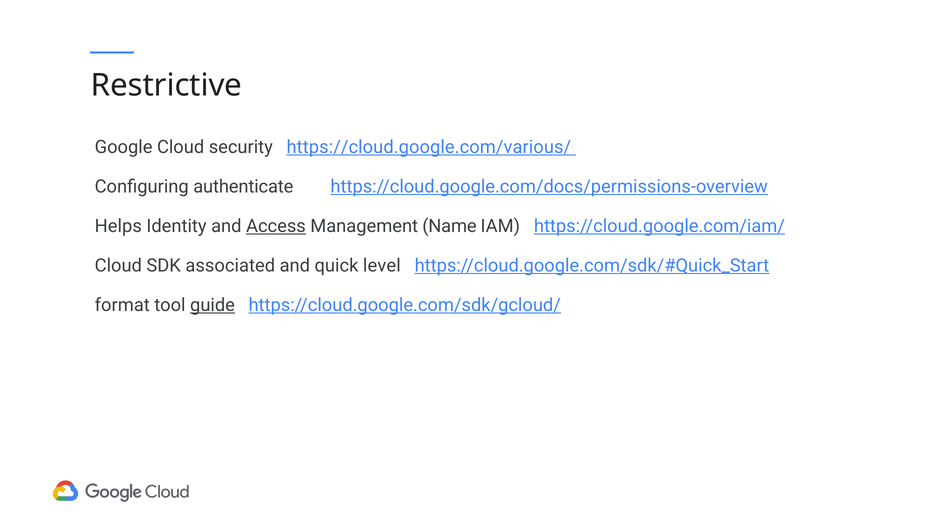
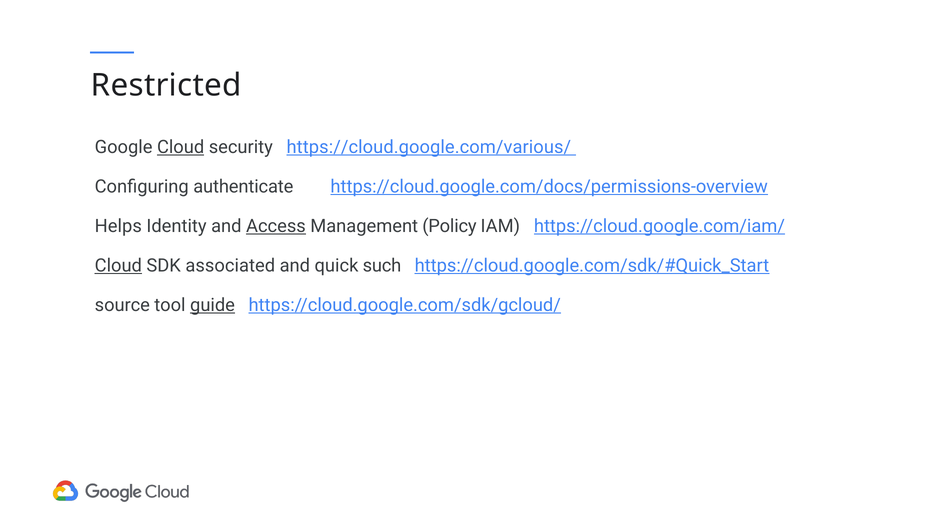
Restrictive: Restrictive -> Restricted (166, 85)
Cloud underline: none -> present (181, 147)
Name: Name -> Policy (449, 226)
Cloud underline: none -> present (118, 265)
level: level -> such (382, 265)
format: format -> source (122, 305)
